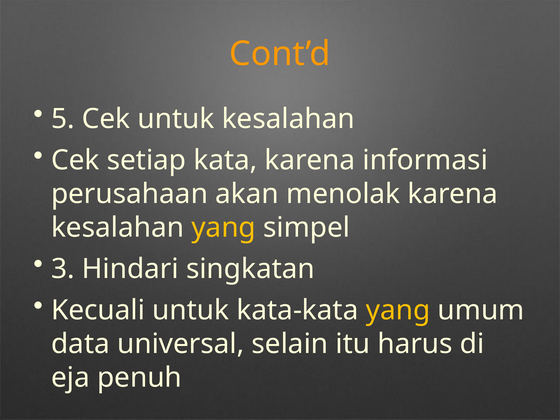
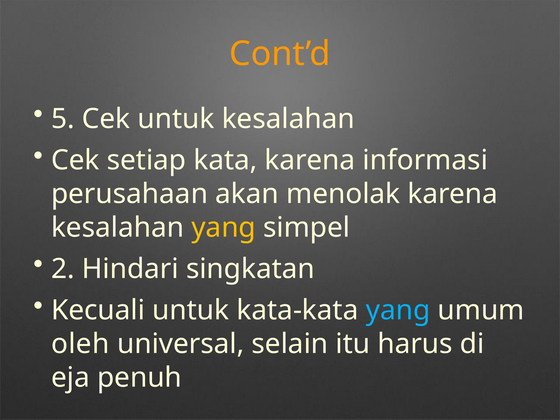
3: 3 -> 2 (63, 269)
yang colour: yellow -> light blue (398, 310)
data: data -> oleh (80, 344)
